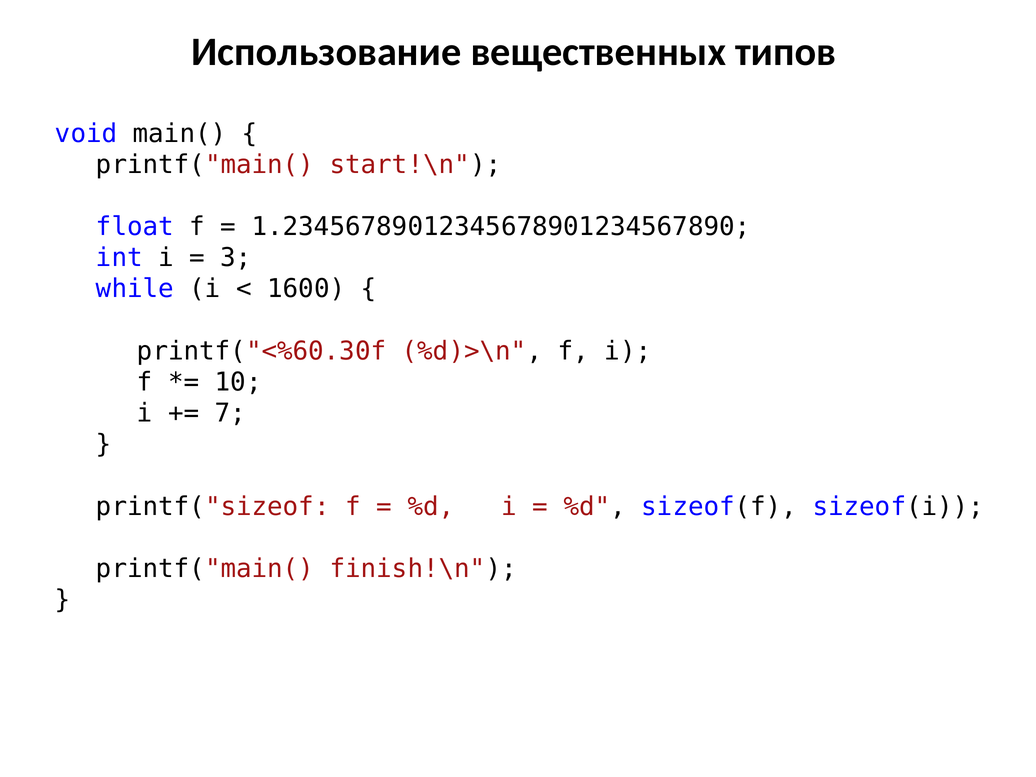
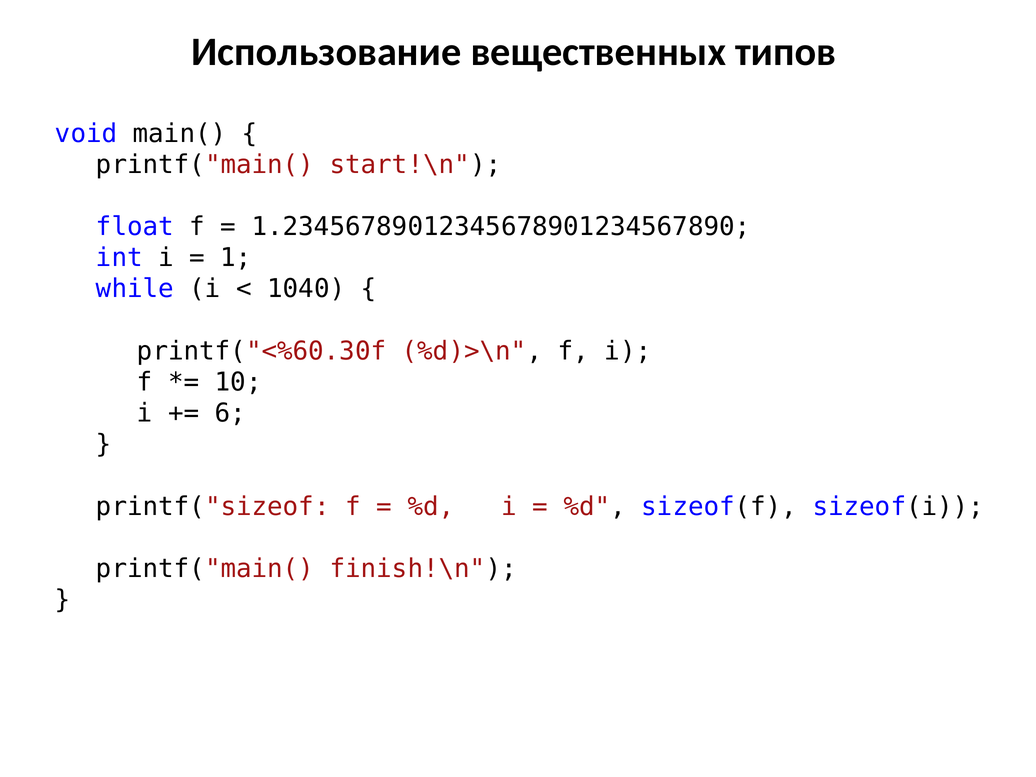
3: 3 -> 1 (236, 258)
1600: 1600 -> 1040 (306, 289)
7: 7 -> 6 (230, 413)
